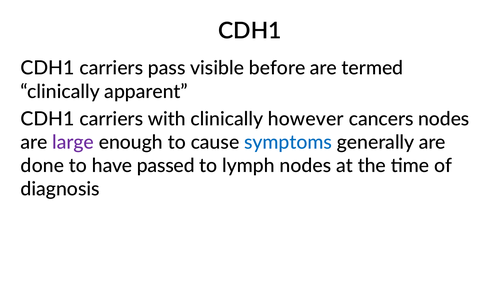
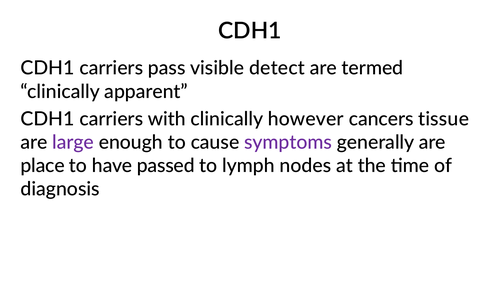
before: before -> detect (277, 68)
cancers nodes: nodes -> tissue (444, 119)
symptoms colour: blue -> purple (288, 142)
done: done -> place (43, 166)
